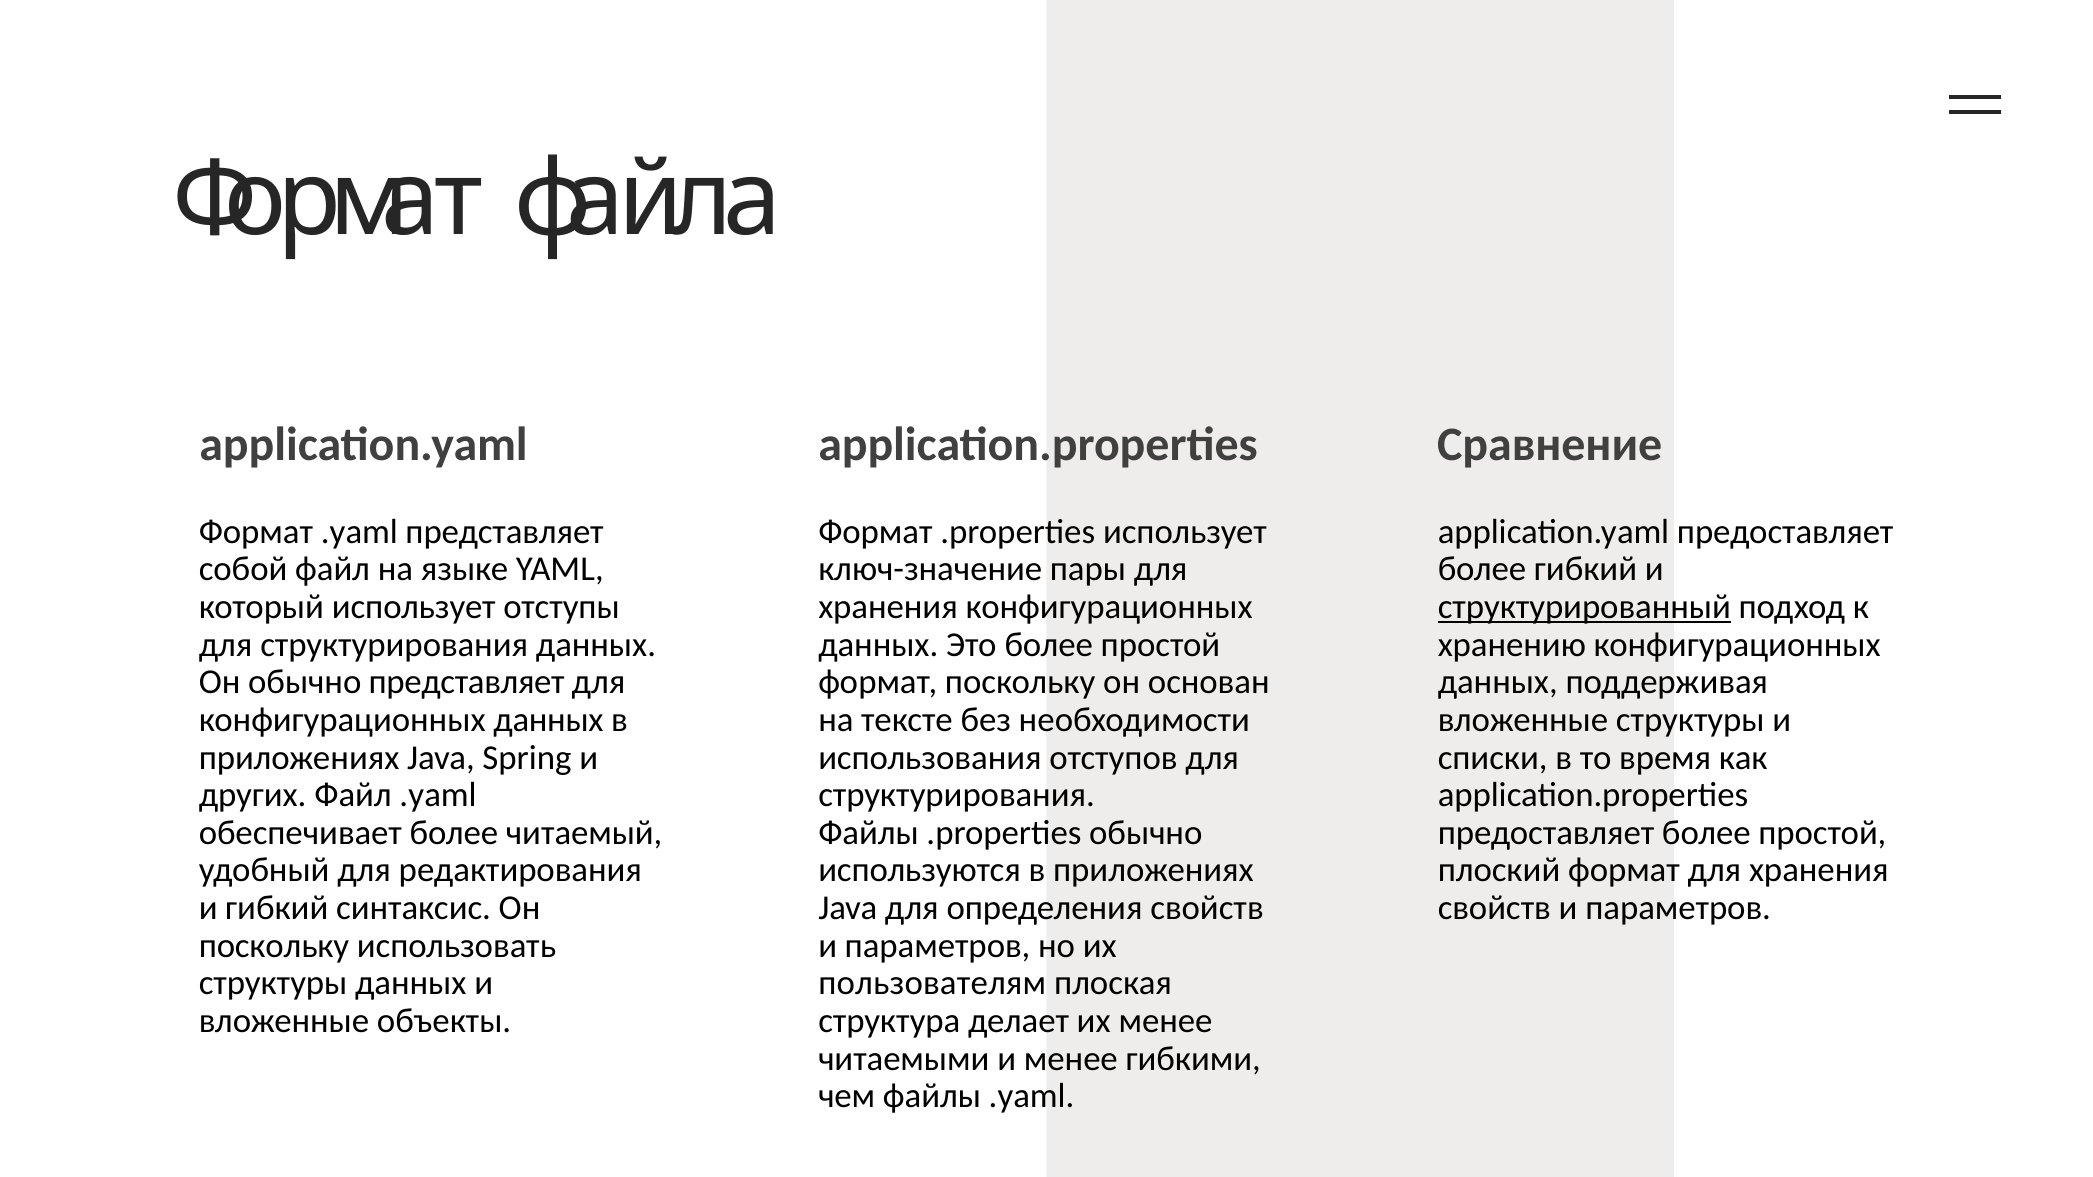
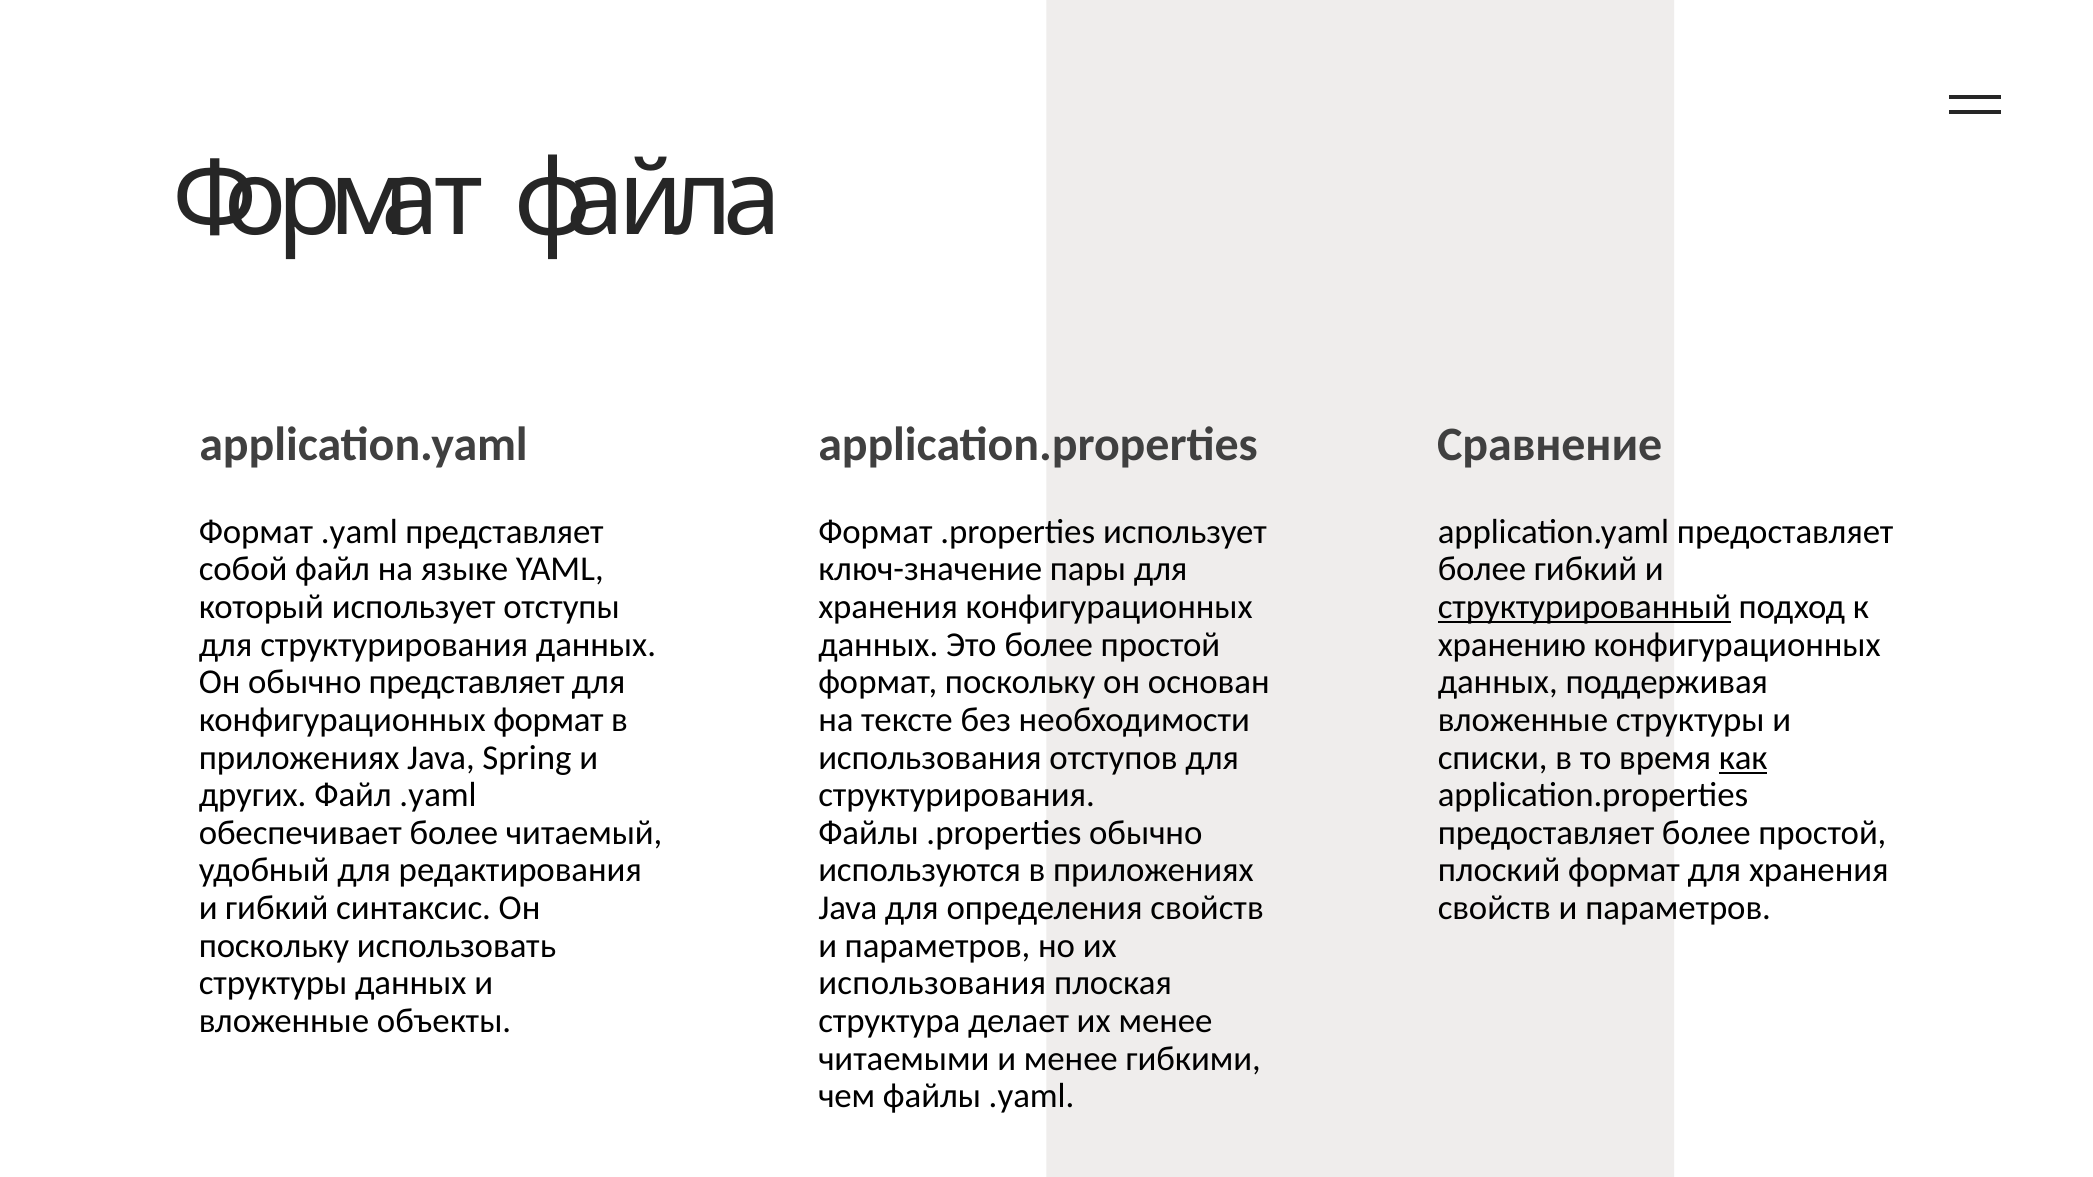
данных: данных -> формат (548, 720)
как underline: none -> present (1743, 758)
пользователям: пользователям -> использования (932, 984)
